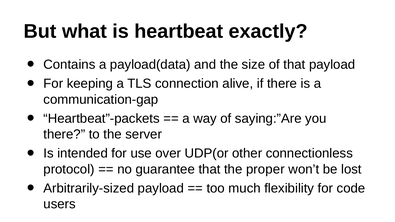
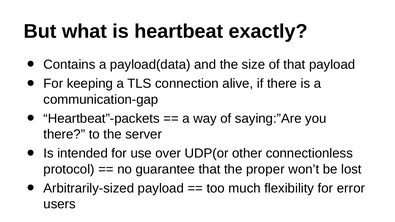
code: code -> error (351, 188)
